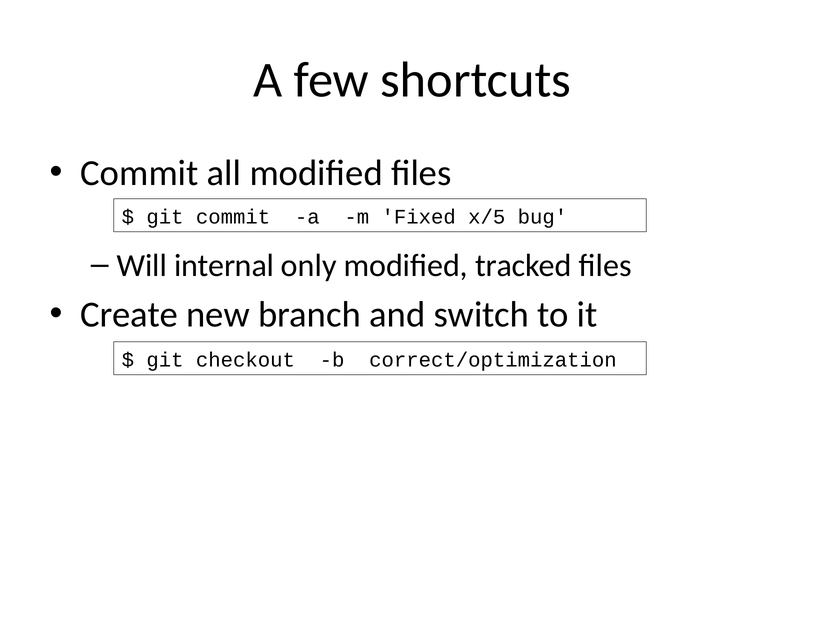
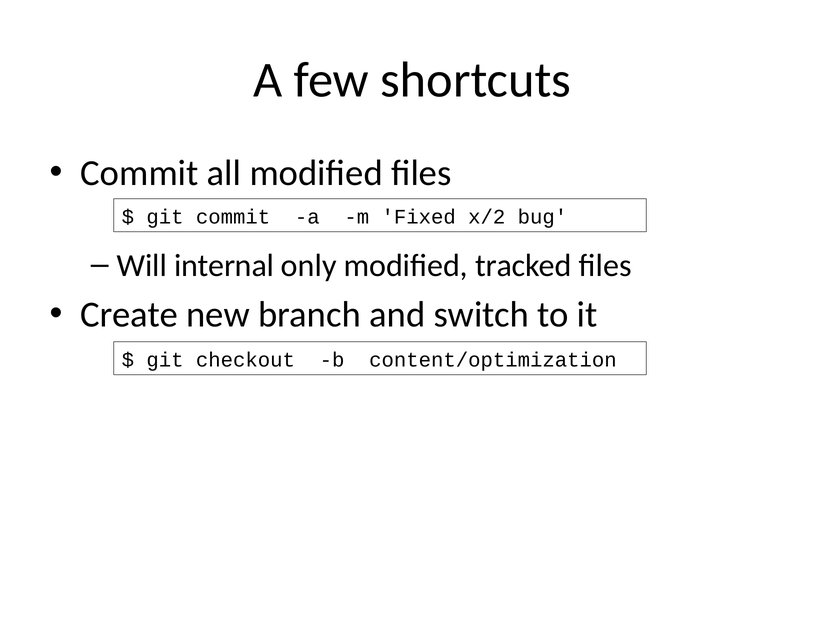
x/5: x/5 -> x/2 (487, 217)
correct/optimization: correct/optimization -> content/optimization (493, 360)
